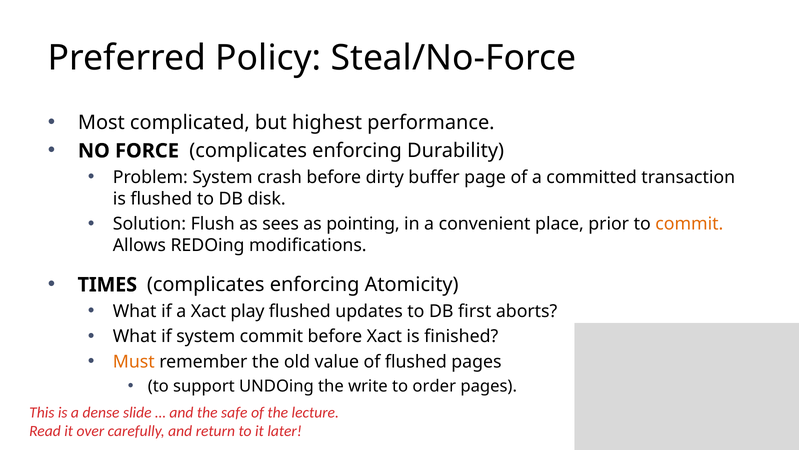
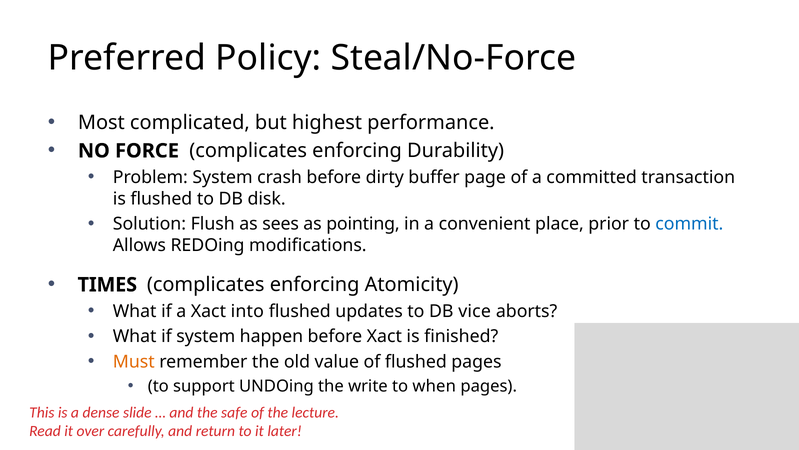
commit colour: orange -> blue (689, 224)
play: play -> into (247, 311)
first: first -> vice (475, 311)
system commit: commit -> happen (271, 336)
order: order -> when (434, 386)
